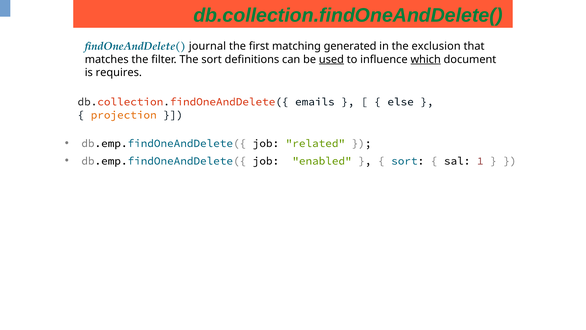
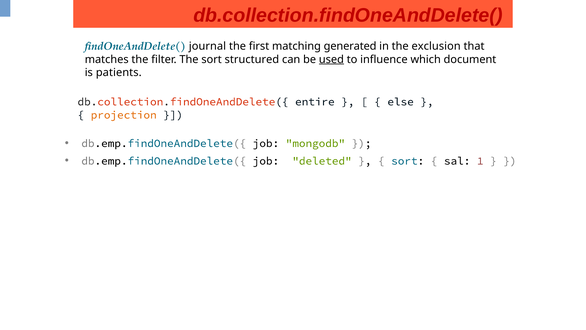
db.collection.findOneAndDelete( colour: green -> red (348, 15)
definitions: definitions -> structured (252, 59)
which underline: present -> none (426, 59)
requires: requires -> patients (119, 73)
emails: emails -> entire (315, 102)
related: related -> mongodb (315, 143)
enabled: enabled -> deleted (322, 161)
